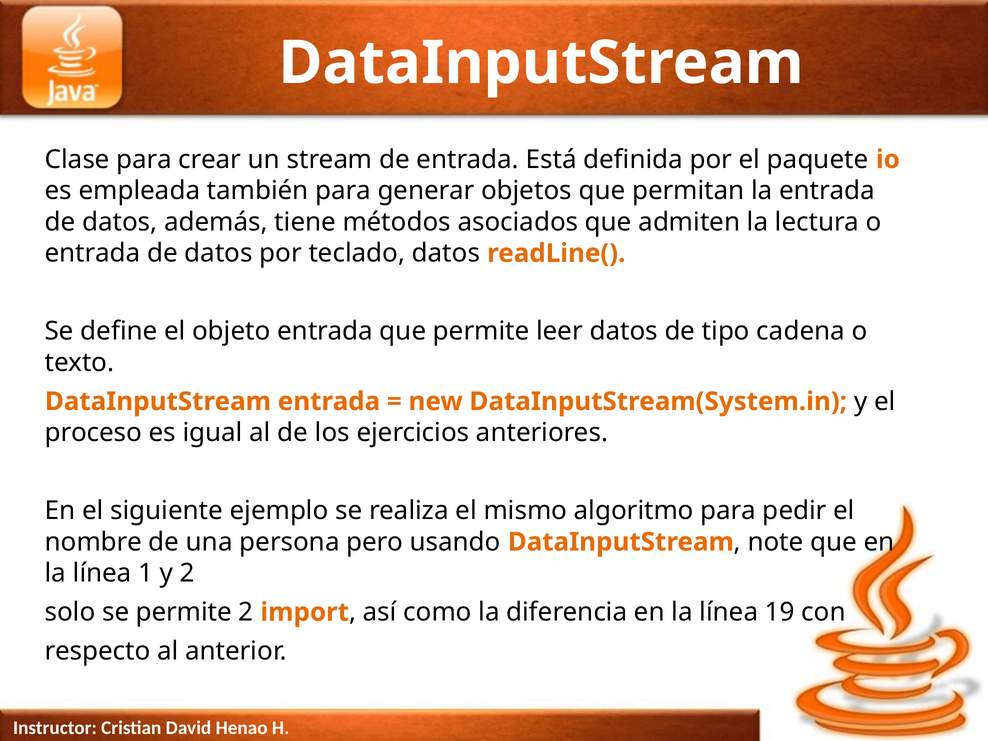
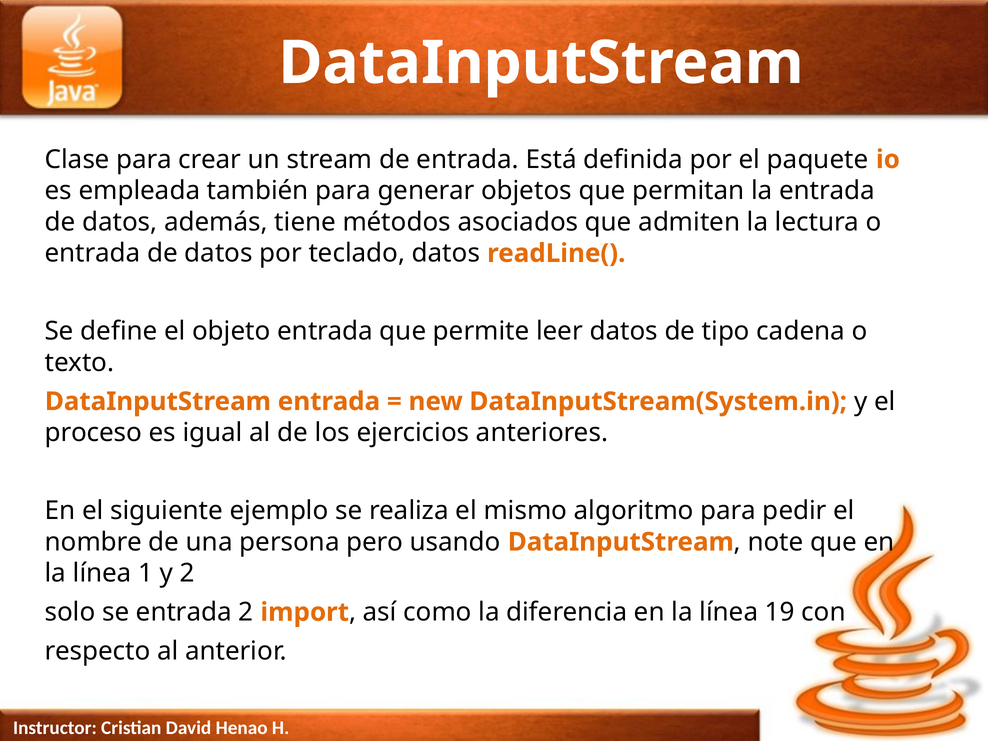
se permite: permite -> entrada (184, 612)
